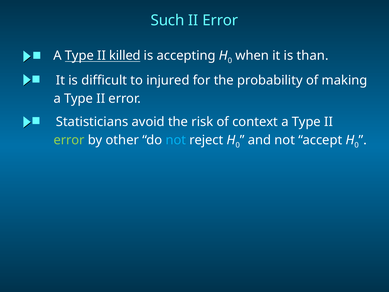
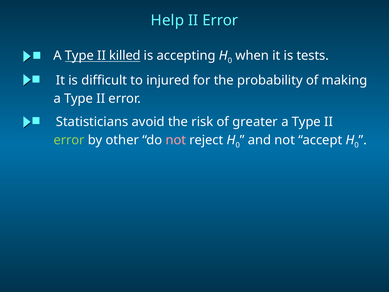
Such: Such -> Help (167, 20)
than: than -> tests (313, 56)
context: context -> greater (255, 122)
not colour: light blue -> pink (176, 140)
